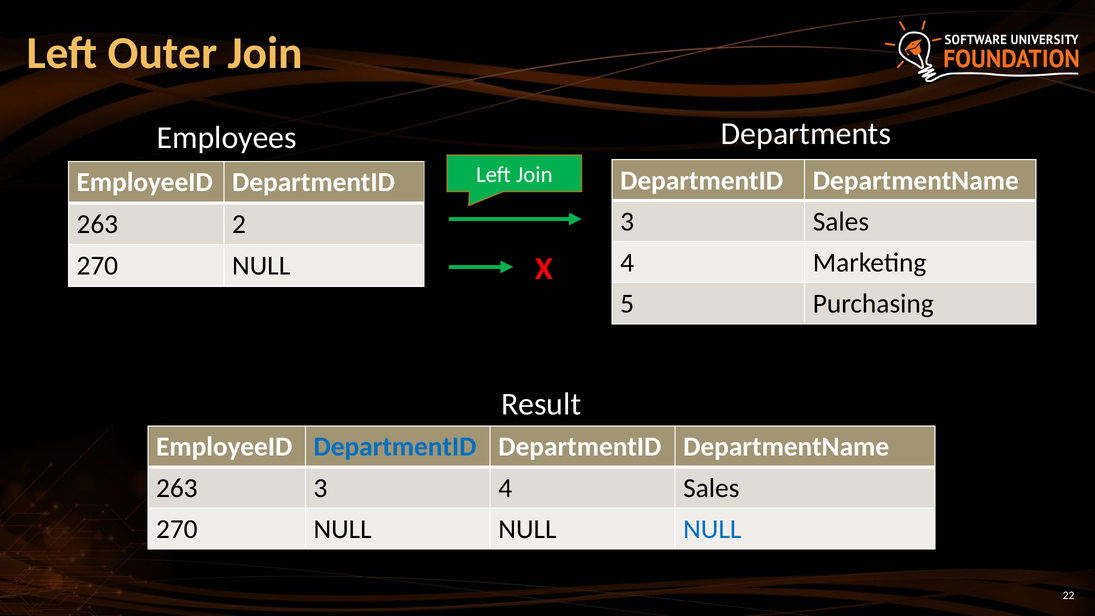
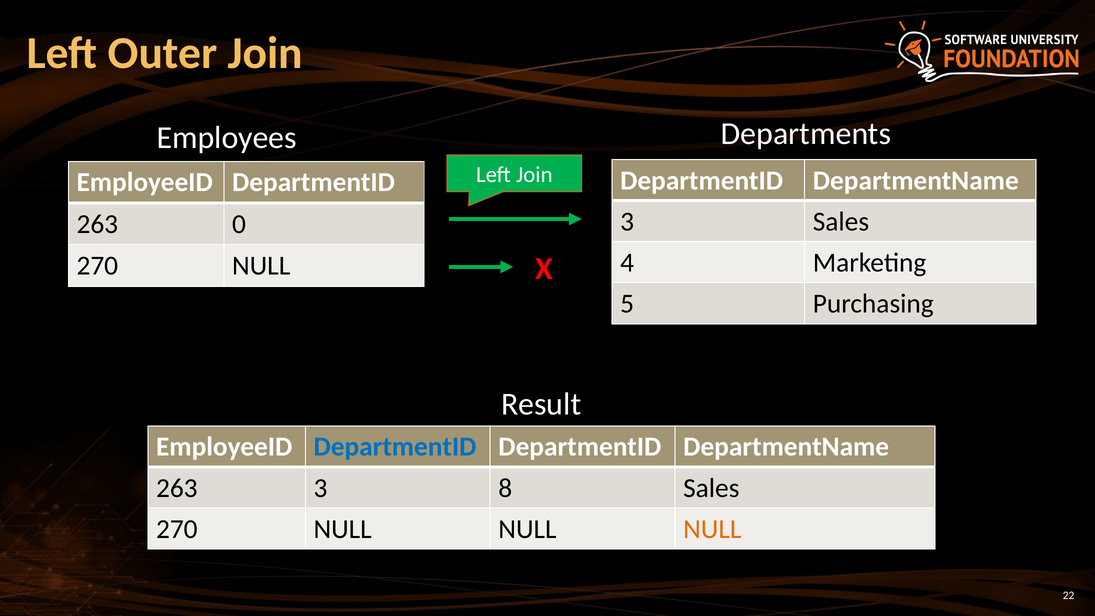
2: 2 -> 0 (239, 224)
3 4: 4 -> 8 (505, 488)
NULL colour: blue -> orange (712, 529)
